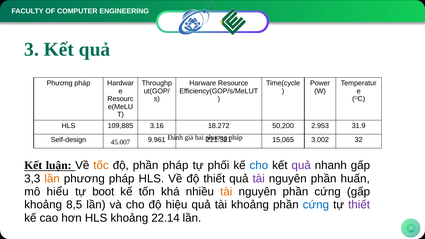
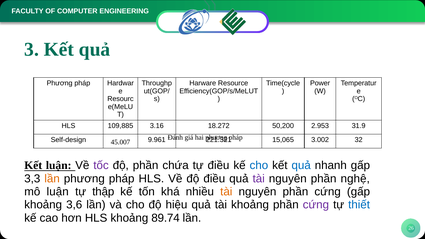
tốc colour: orange -> purple (101, 166)
phần pháp: pháp -> chứa (176, 166)
tự phối: phối -> điều (219, 166)
quả colour: purple -> blue (301, 166)
độ thiết: thiết -> điều (214, 179)
huấn: huấn -> nghệ (355, 179)
mô hiểu: hiểu -> luận (58, 192)
boot: boot -> thập (103, 192)
8,5: 8,5 -> 3,6 (74, 205)
cứng colour: blue -> purple (316, 205)
thiết colour: purple -> blue (359, 205)
22.14: 22.14 -> 89.74 (166, 218)
